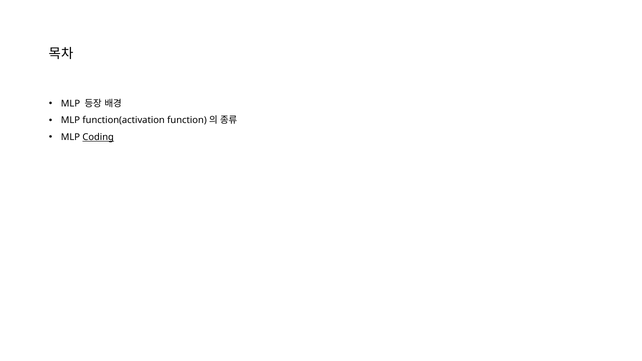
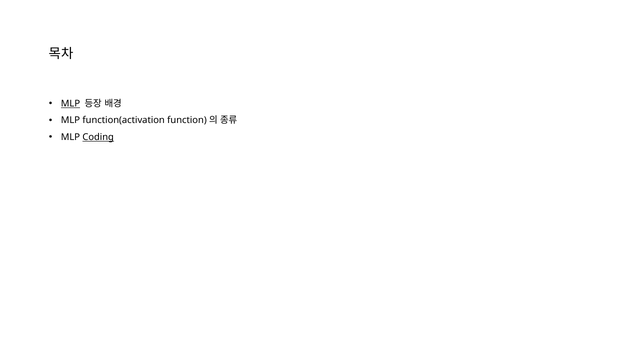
MLP underline: none -> present (71, 104)
